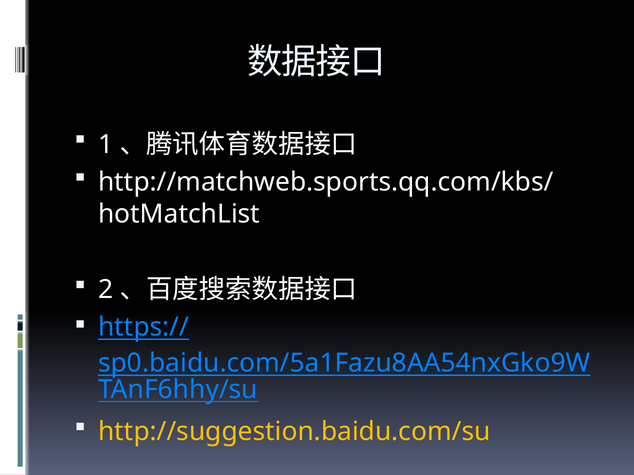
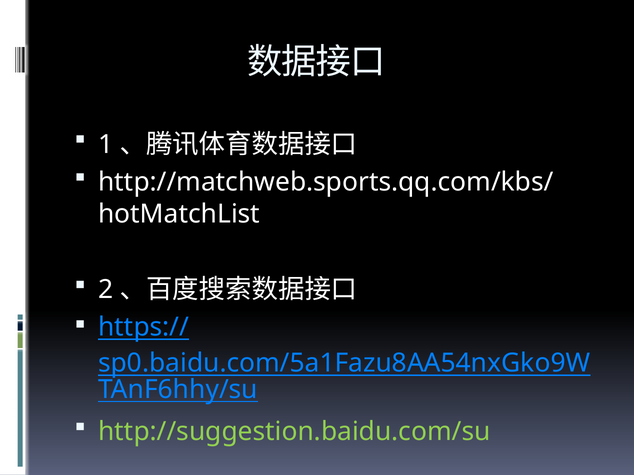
http://suggestion.baidu.com/su colour: yellow -> light green (294, 432)
